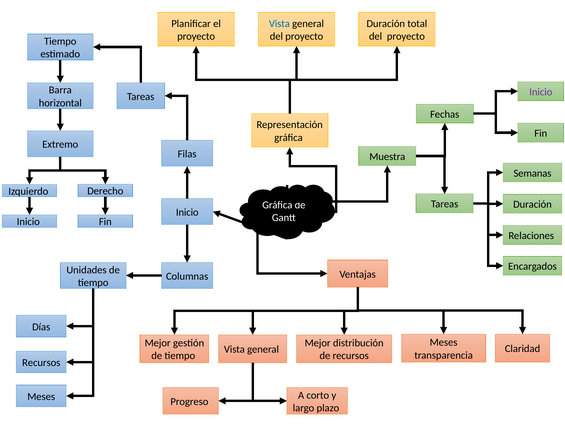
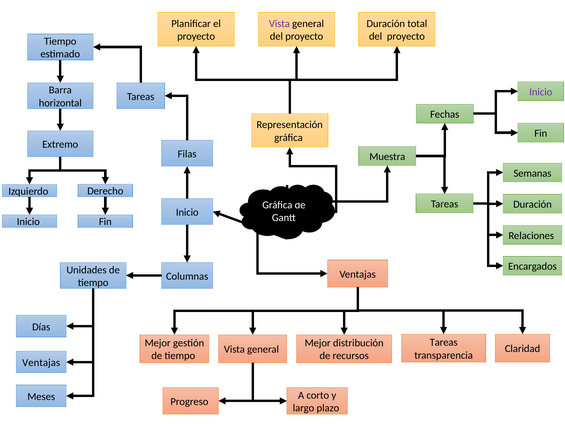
Vista colour: blue -> purple (279, 24)
Meses: Meses -> Tareas (444, 342)
Recursos: Recursos -> Ventajas (41, 363)
